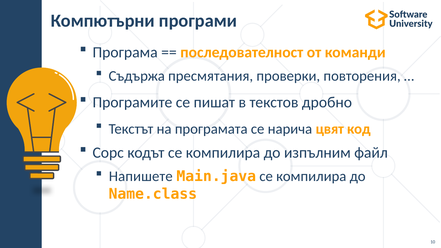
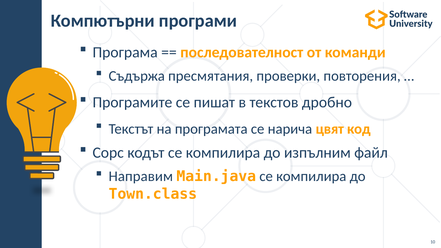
Напишете: Напишете -> Направим (141, 176)
Name.class: Name.class -> Town.class (153, 194)
